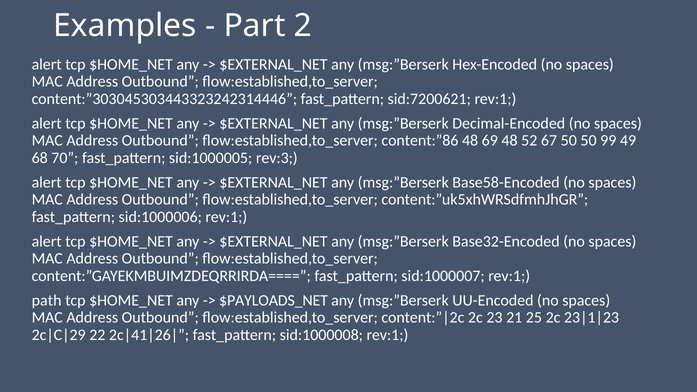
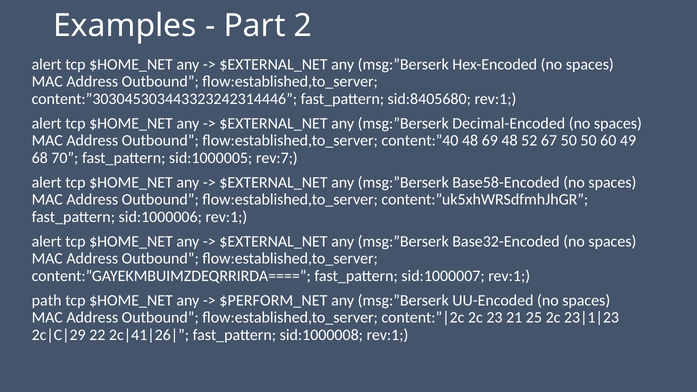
sid:7200621: sid:7200621 -> sid:8405680 (429, 99)
content:”86: content:”86 -> content:”40 (420, 141)
99: 99 -> 60 (608, 141)
rev:3: rev:3 -> rev:7 (277, 158)
$PAYLOADS_NET: $PAYLOADS_NET -> $PERFORM_NET (273, 300)
